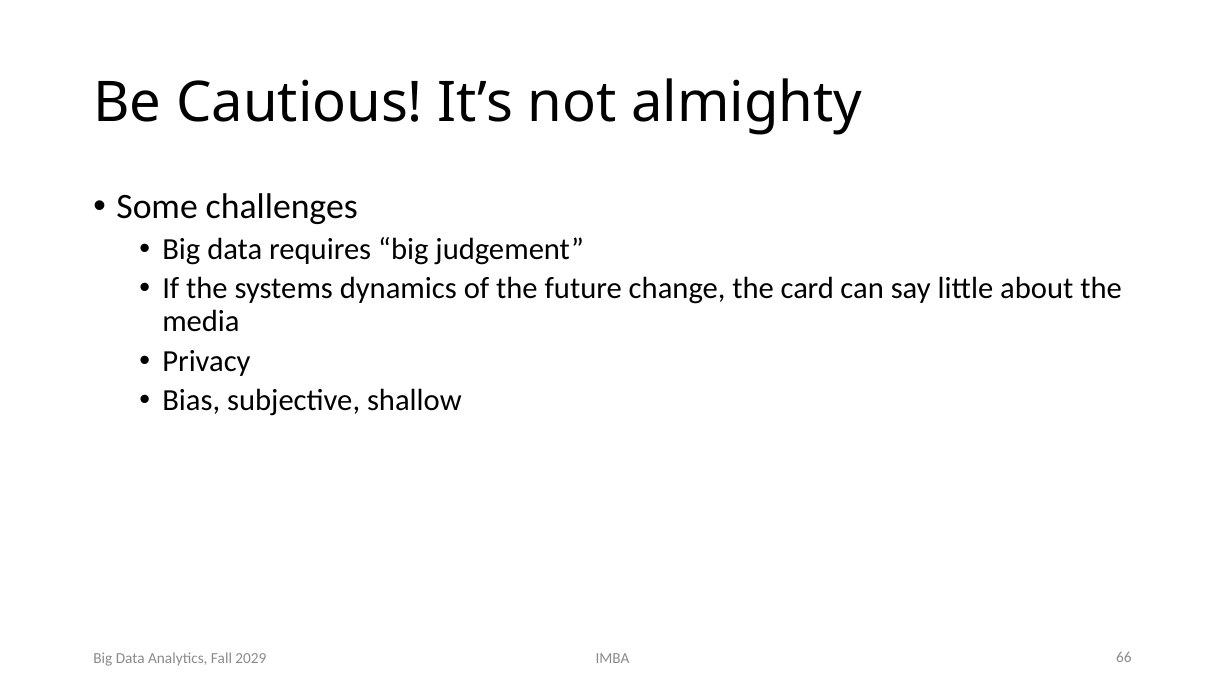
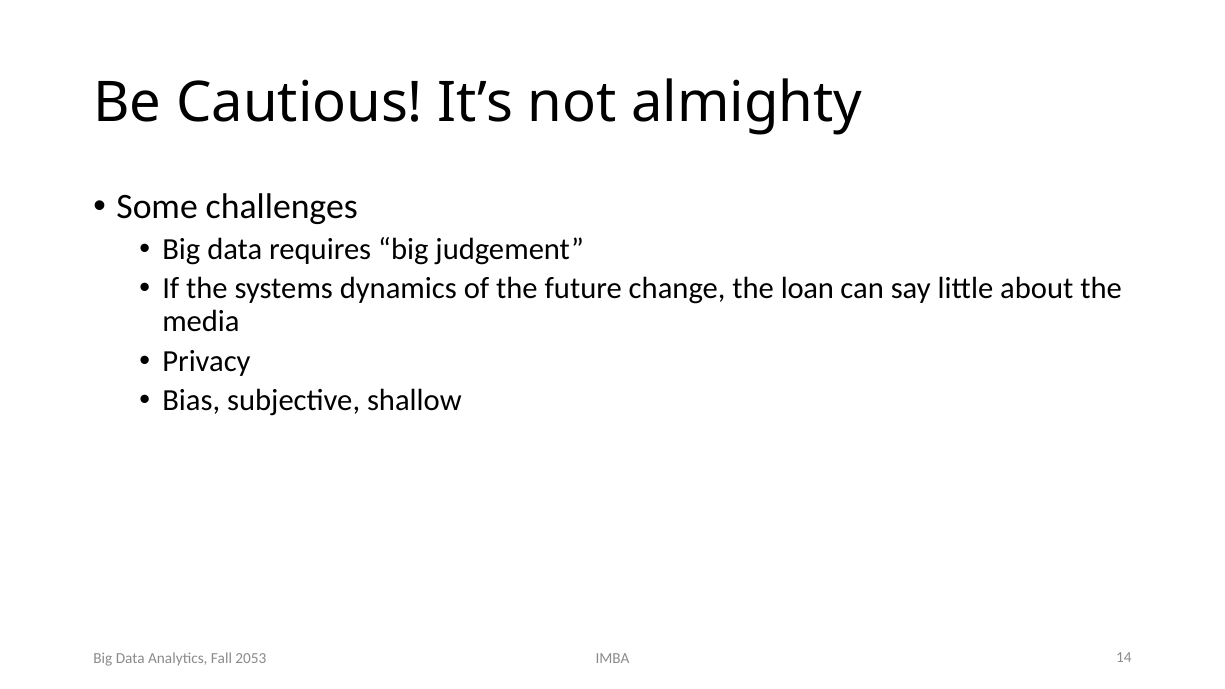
card: card -> loan (807, 289)
2029: 2029 -> 2053 (251, 658)
66: 66 -> 14 (1124, 658)
